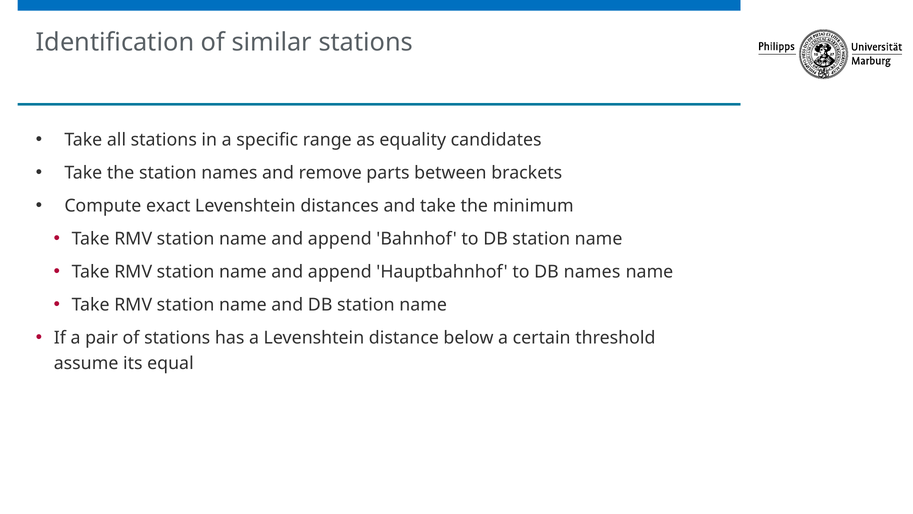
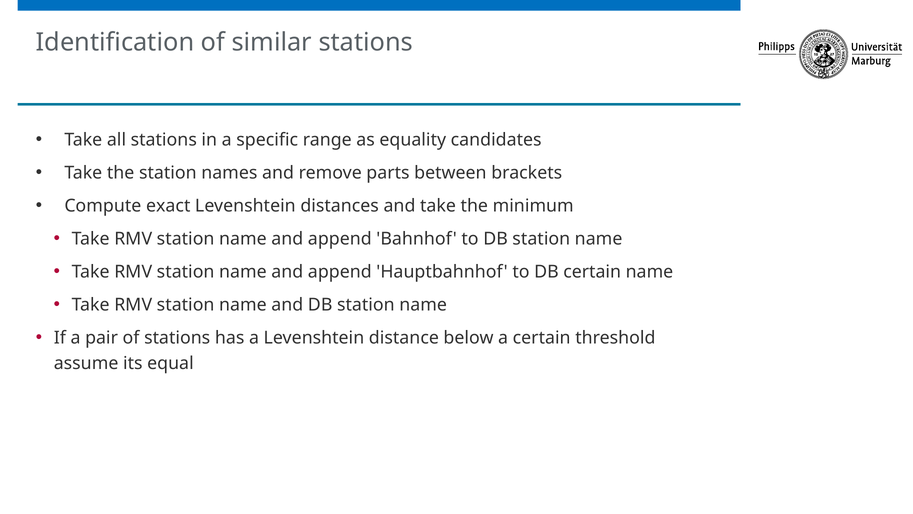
DB names: names -> certain (592, 272)
